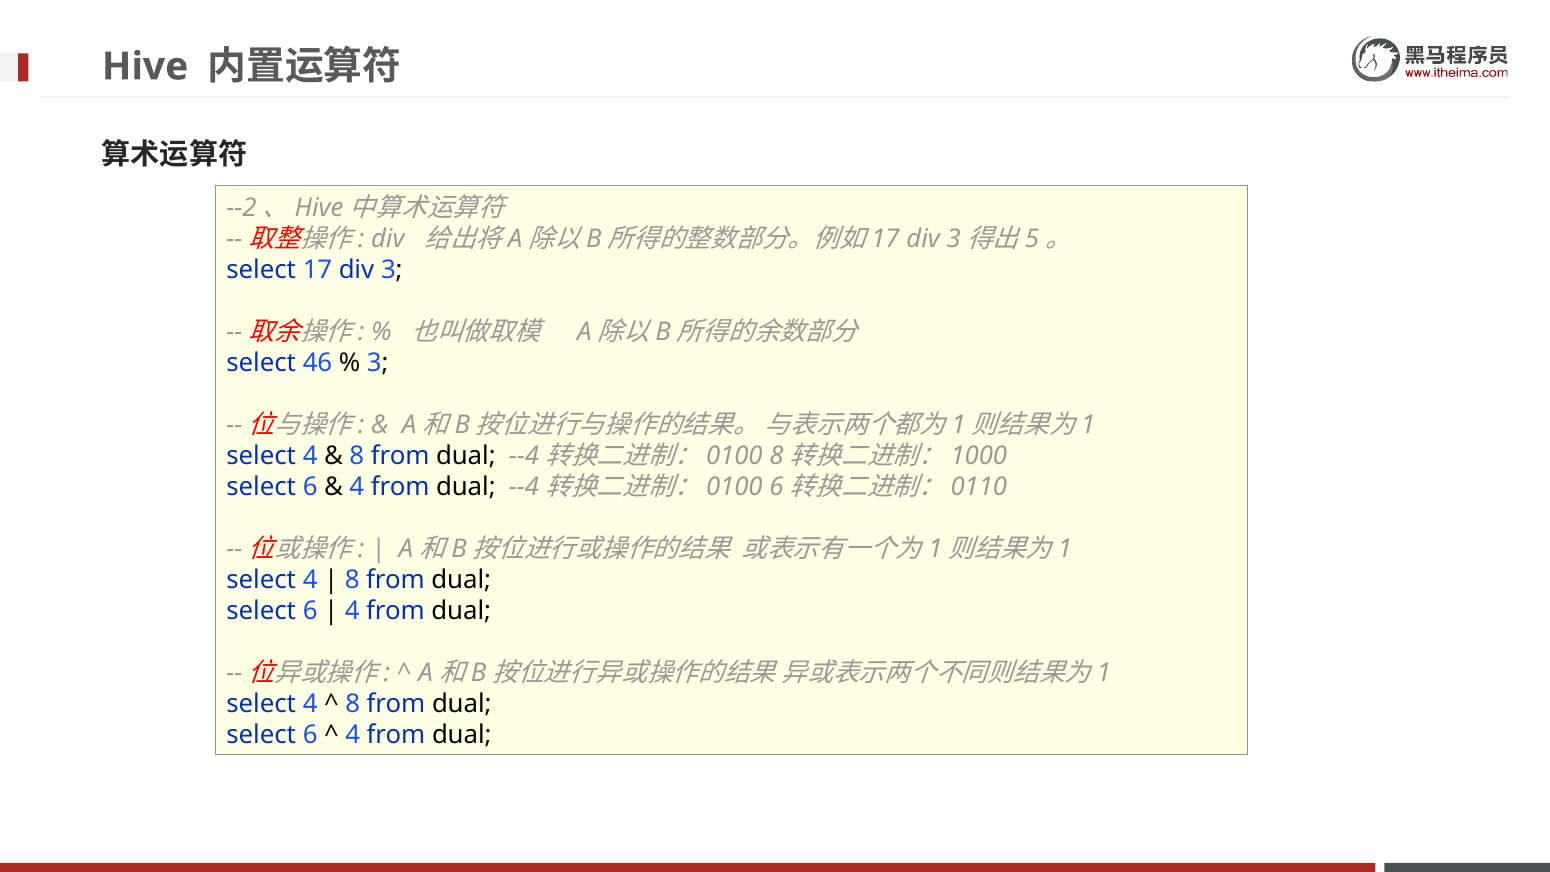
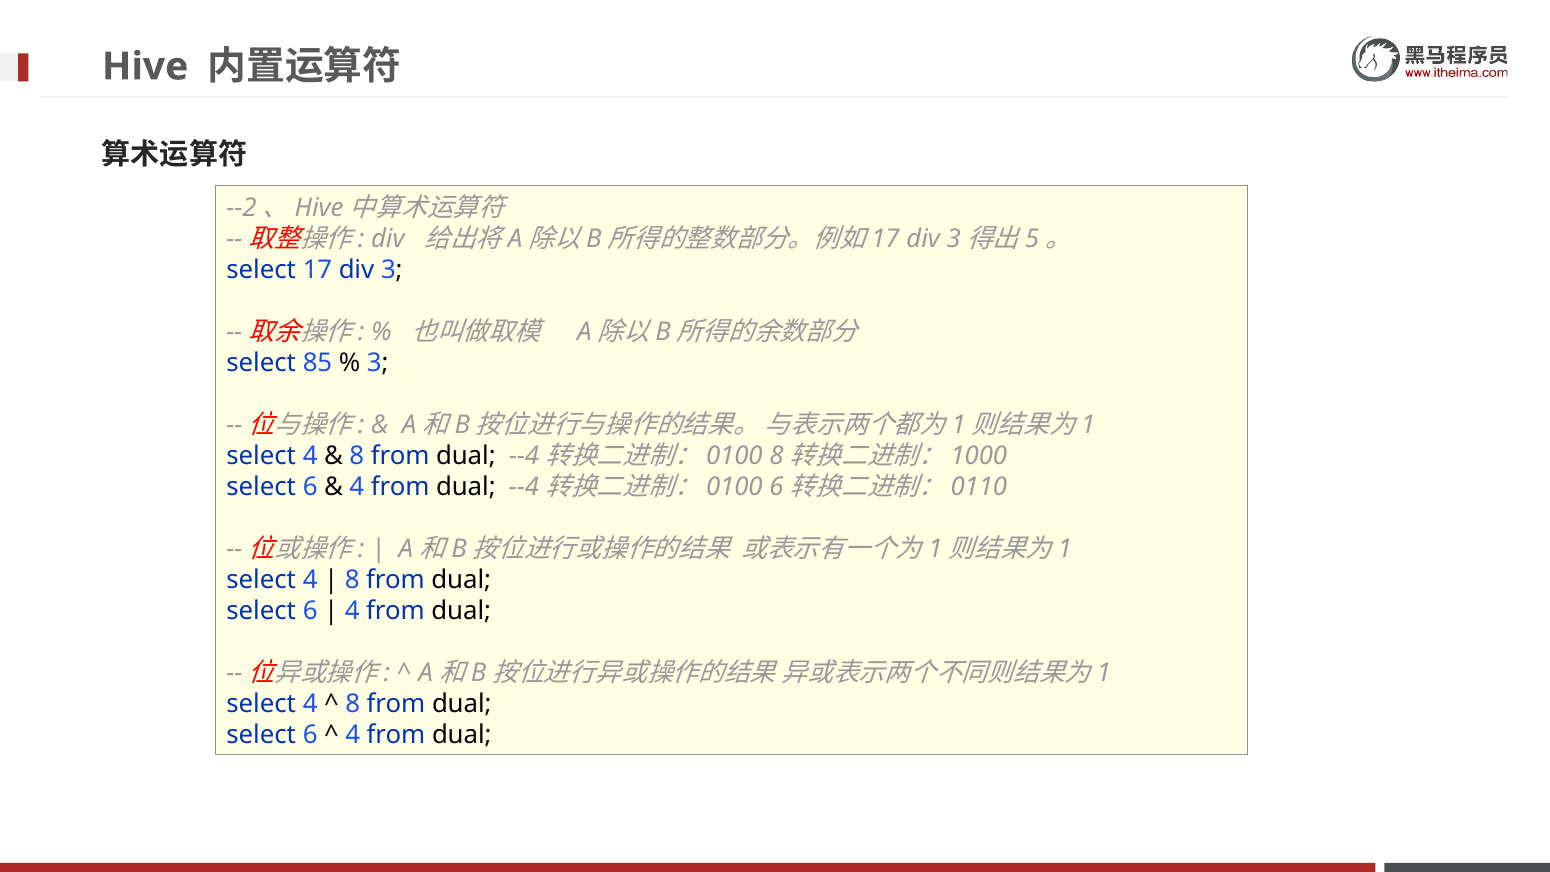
46: 46 -> 85 (318, 363)
